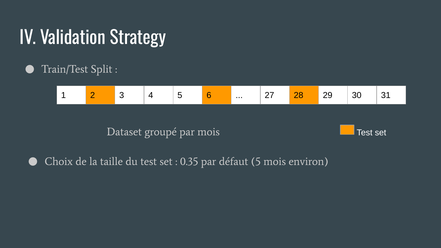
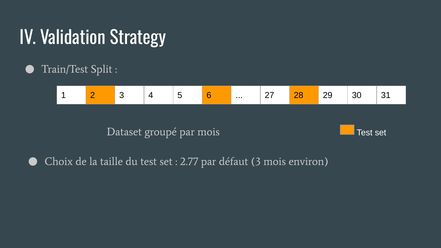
0.35: 0.35 -> 2.77 (189, 162)
défaut 5: 5 -> 3 (256, 162)
